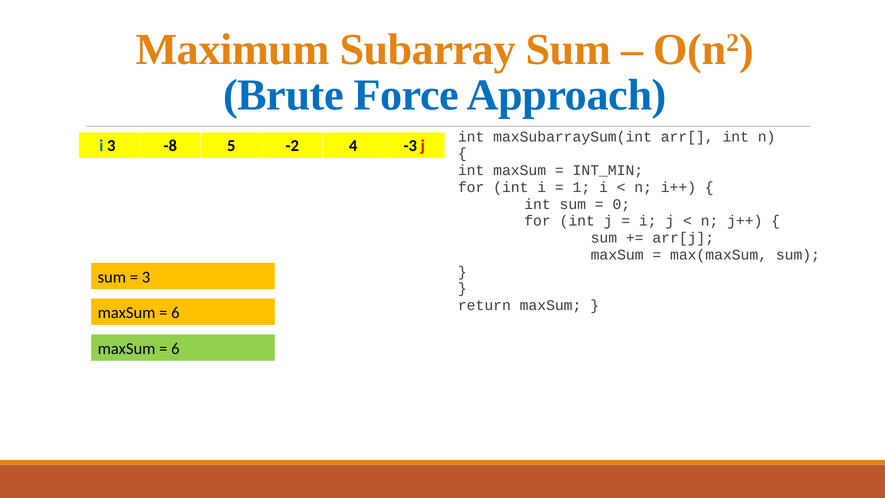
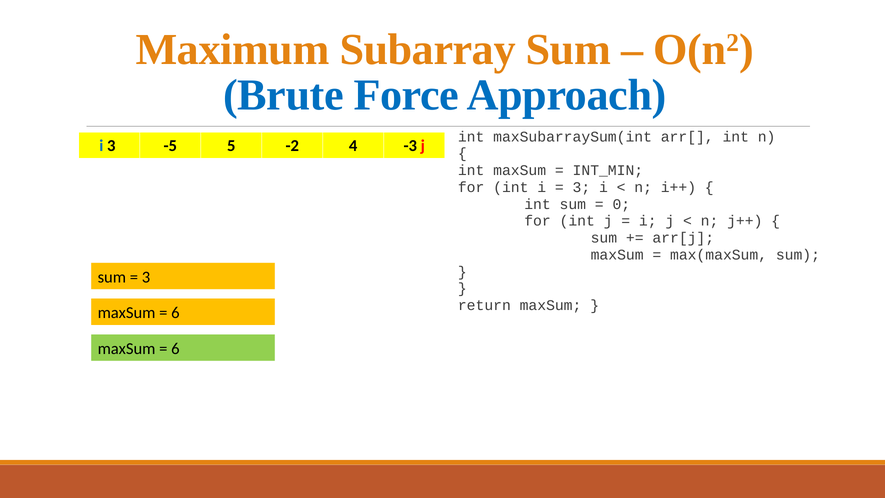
-8: -8 -> -5 (170, 146)
1: 1 -> 3 (581, 187)
